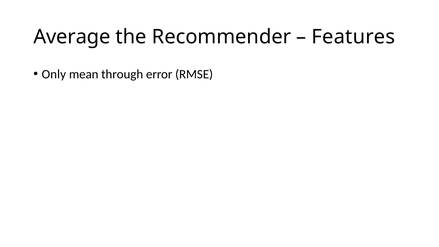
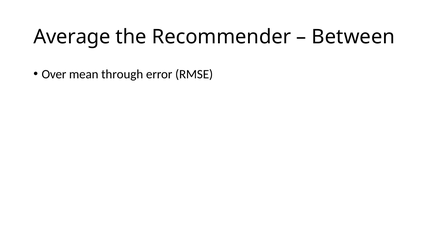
Features: Features -> Between (353, 37)
Only: Only -> Over (54, 74)
